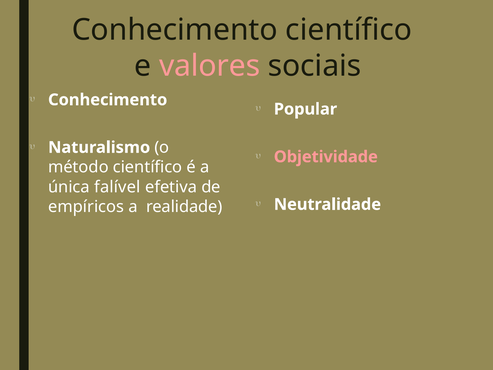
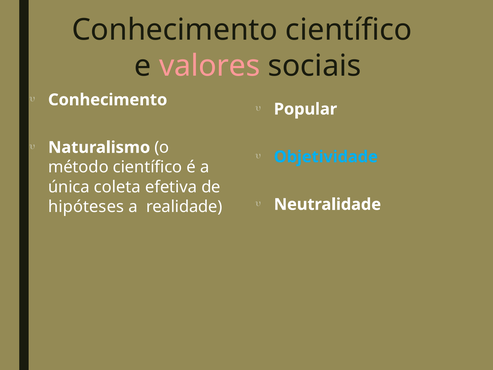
Objetividade colour: pink -> light blue (326, 157)
falível: falível -> coleta (117, 187)
empíricos: empíricos -> hipóteses (86, 207)
